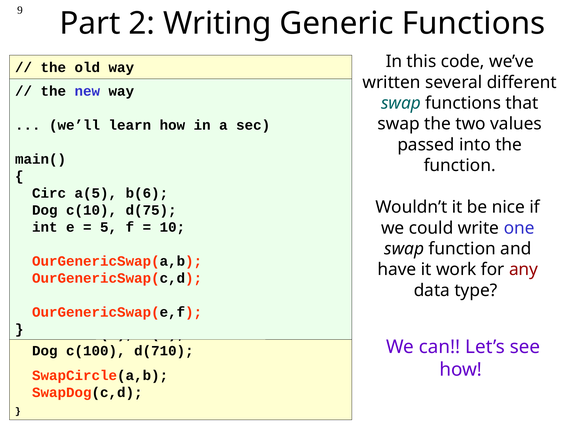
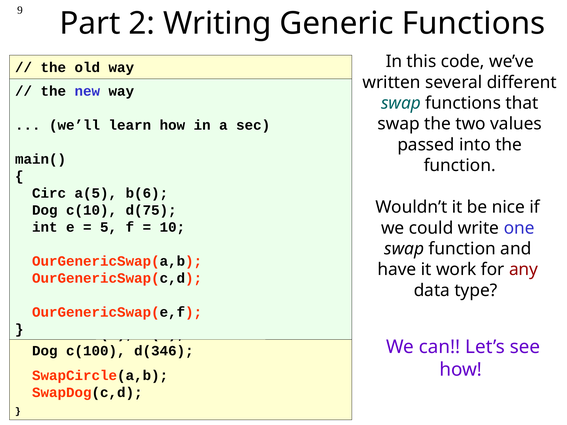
d(710: d(710 -> d(346 (164, 351)
